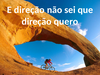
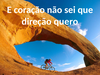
E direção: direção -> coração (29, 10)
